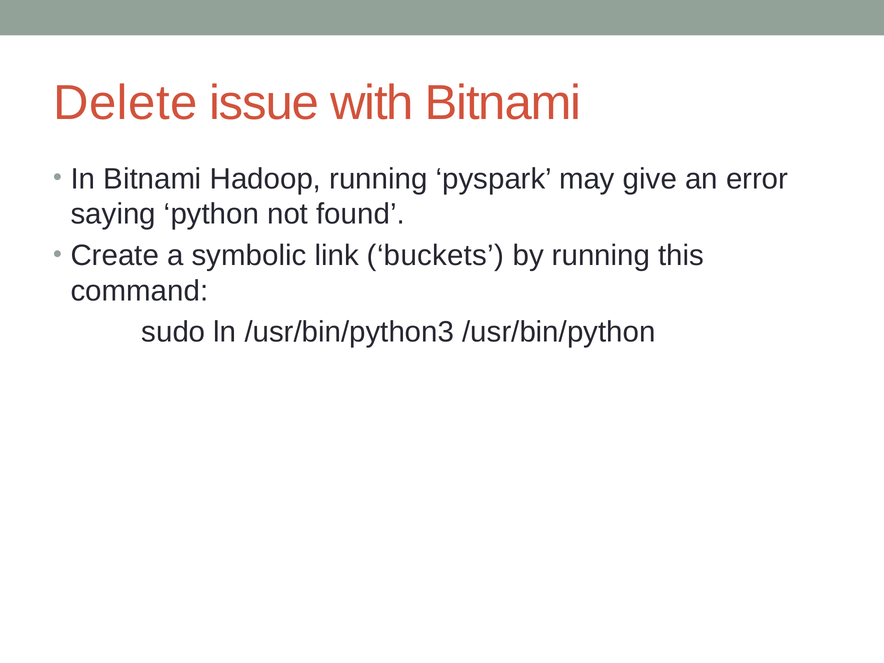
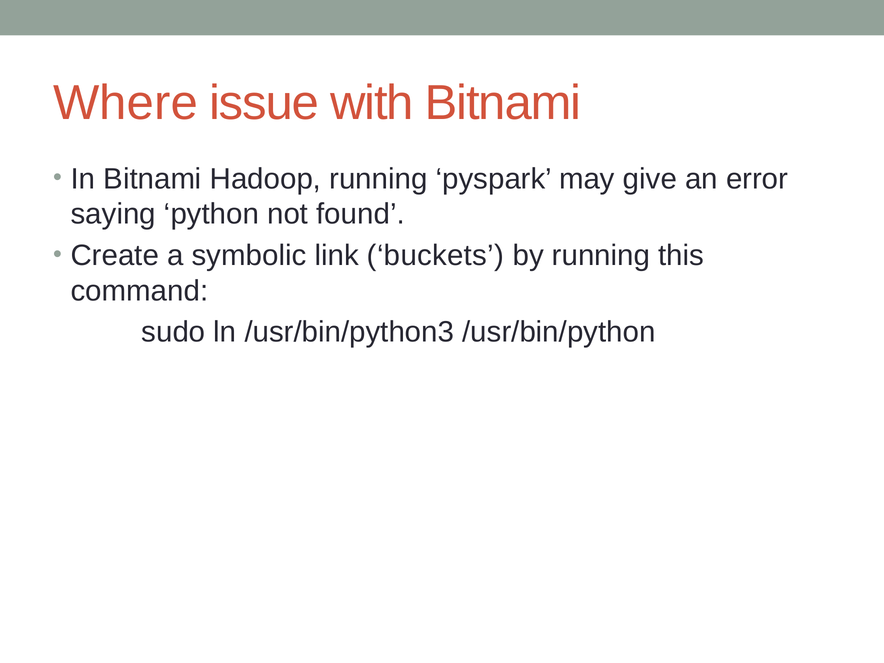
Delete: Delete -> Where (125, 103)
